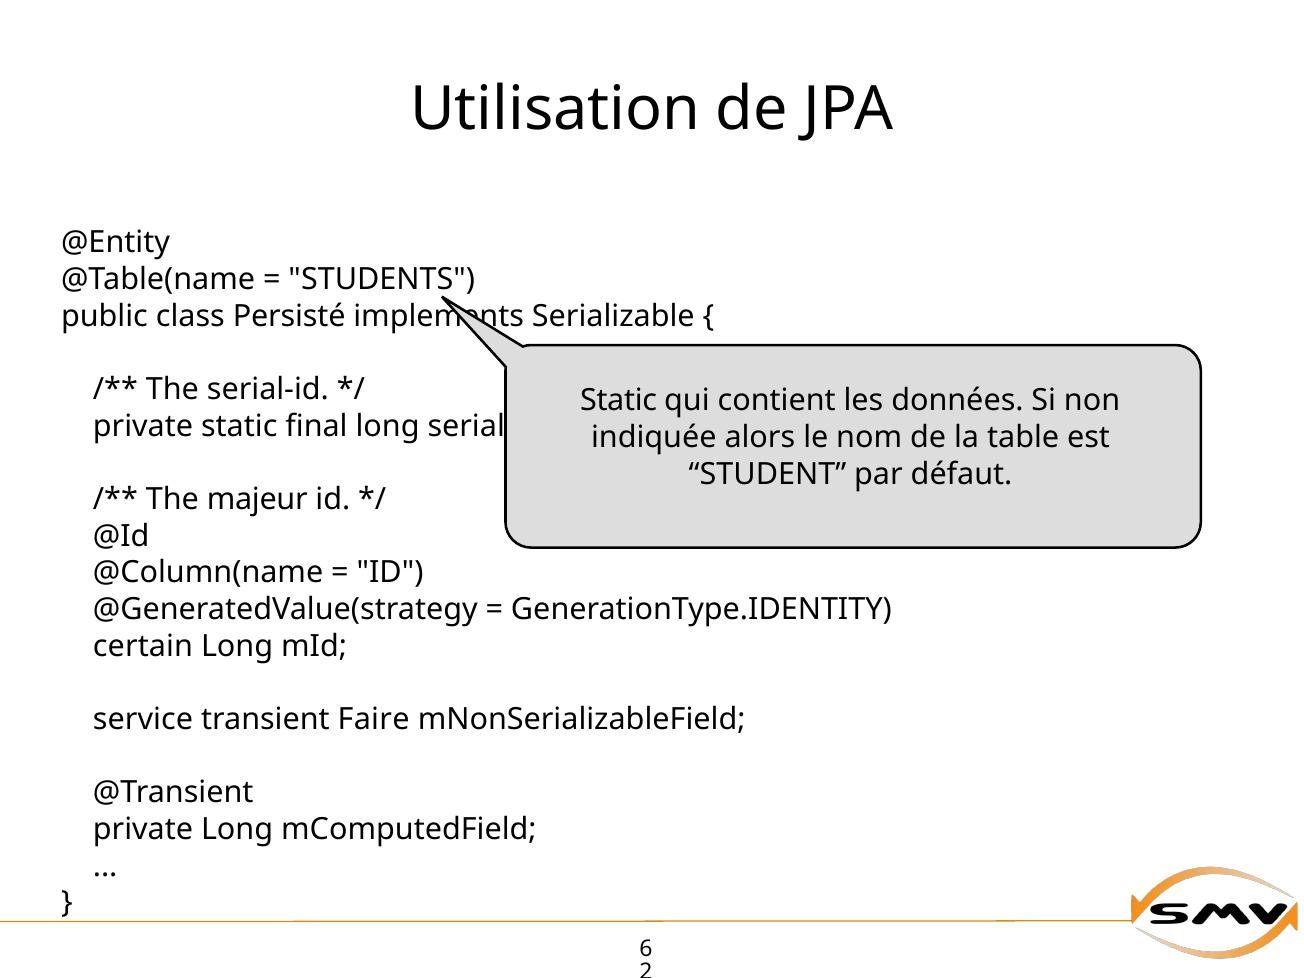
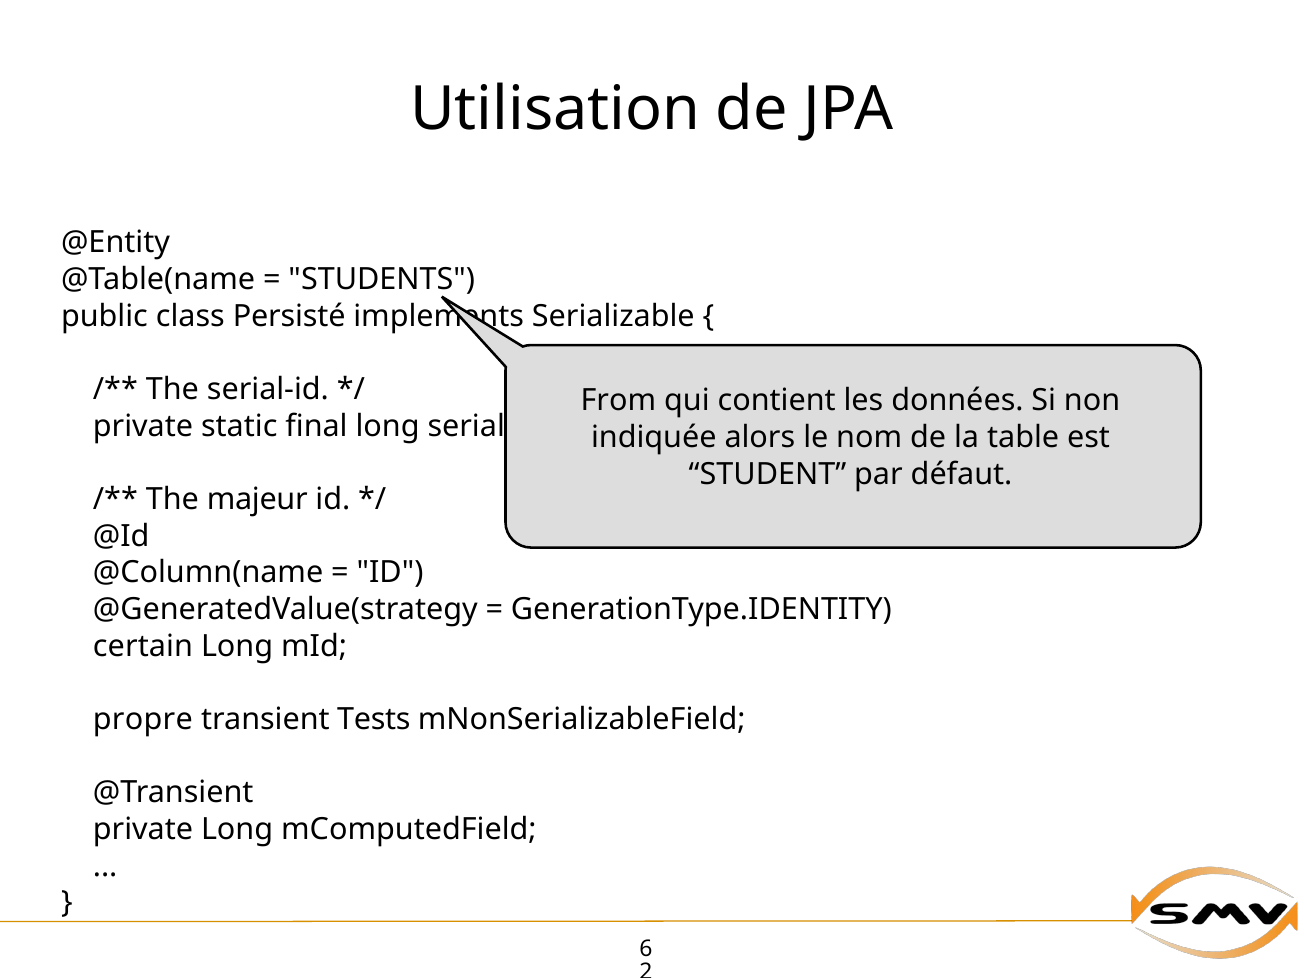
Static: Static -> From (618, 401)
service: service -> propre (143, 719)
Faire: Faire -> Tests (374, 719)
